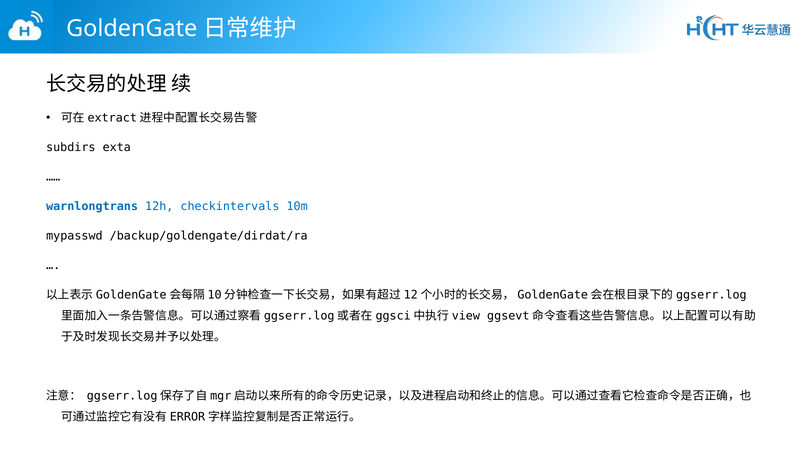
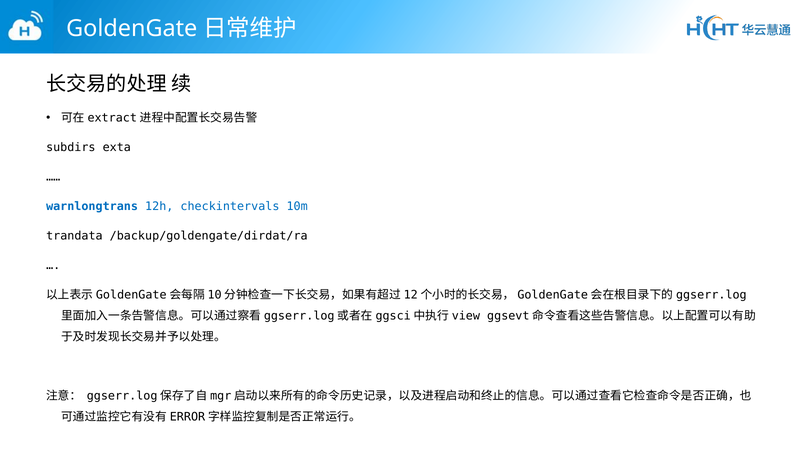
mypasswd: mypasswd -> trandata (74, 236)
